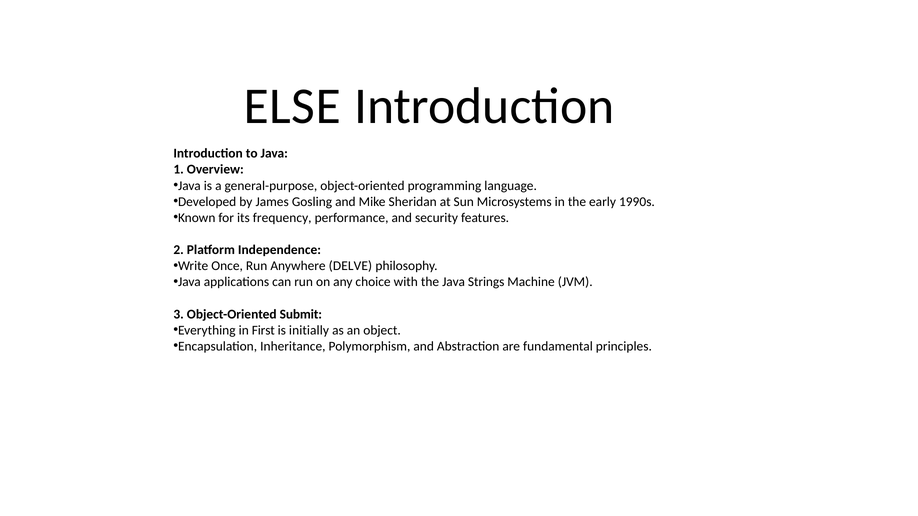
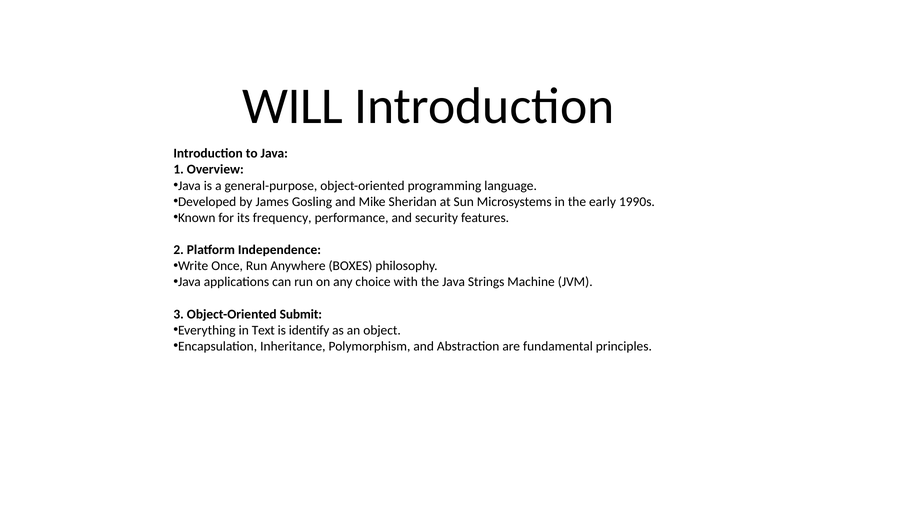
ELSE: ELSE -> WILL (293, 106)
DELVE: DELVE -> BOXES (350, 266)
First: First -> Text (263, 330)
initially: initially -> identify (309, 330)
